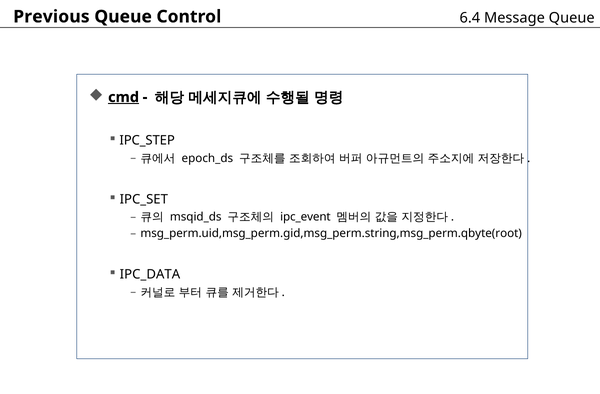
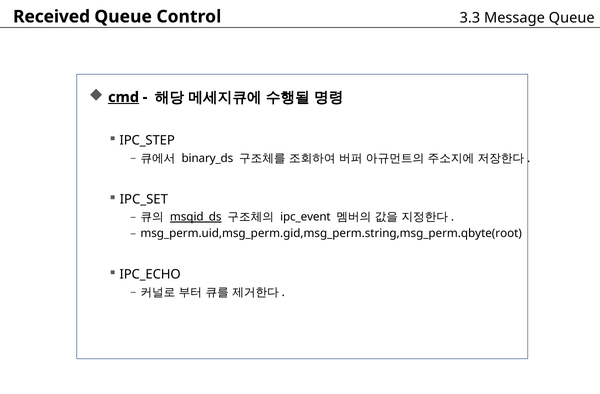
Previous: Previous -> Received (52, 17)
6.4: 6.4 -> 3.3 (470, 18)
epoch_ds: epoch_ds -> binary_ds (207, 158)
msqid_ds underline: none -> present (196, 217)
IPC_DATA: IPC_DATA -> IPC_ECHO (150, 275)
